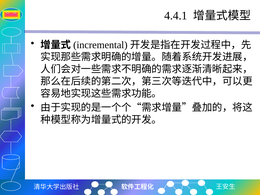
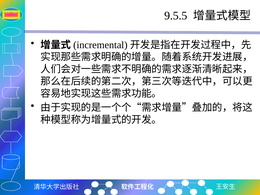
4.4.1: 4.4.1 -> 9.5.5 (176, 16)
